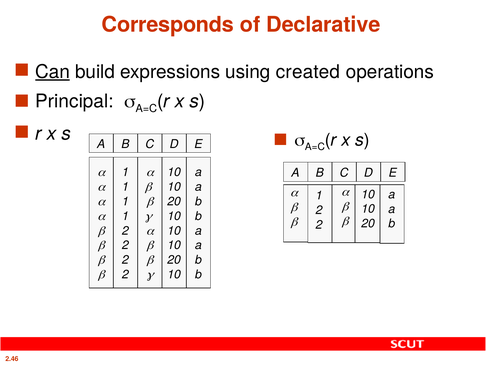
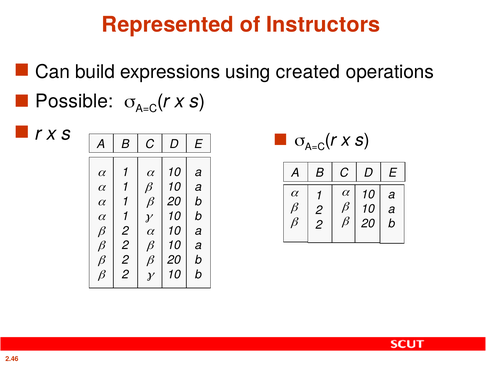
Corresponds: Corresponds -> Represented (168, 25)
Declarative: Declarative -> Instructors (323, 25)
Can underline: present -> none (53, 72)
Principal: Principal -> Possible (74, 101)
